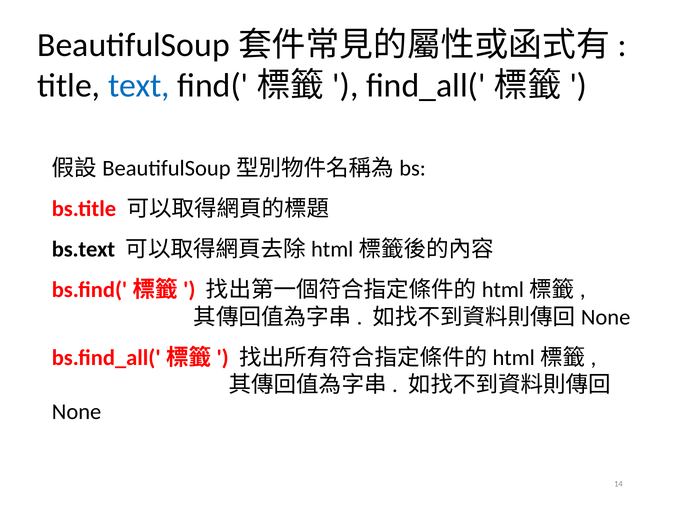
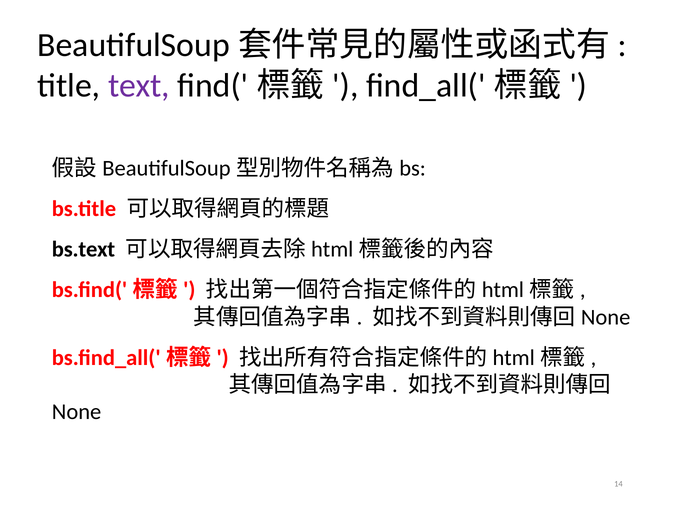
text colour: blue -> purple (139, 86)
